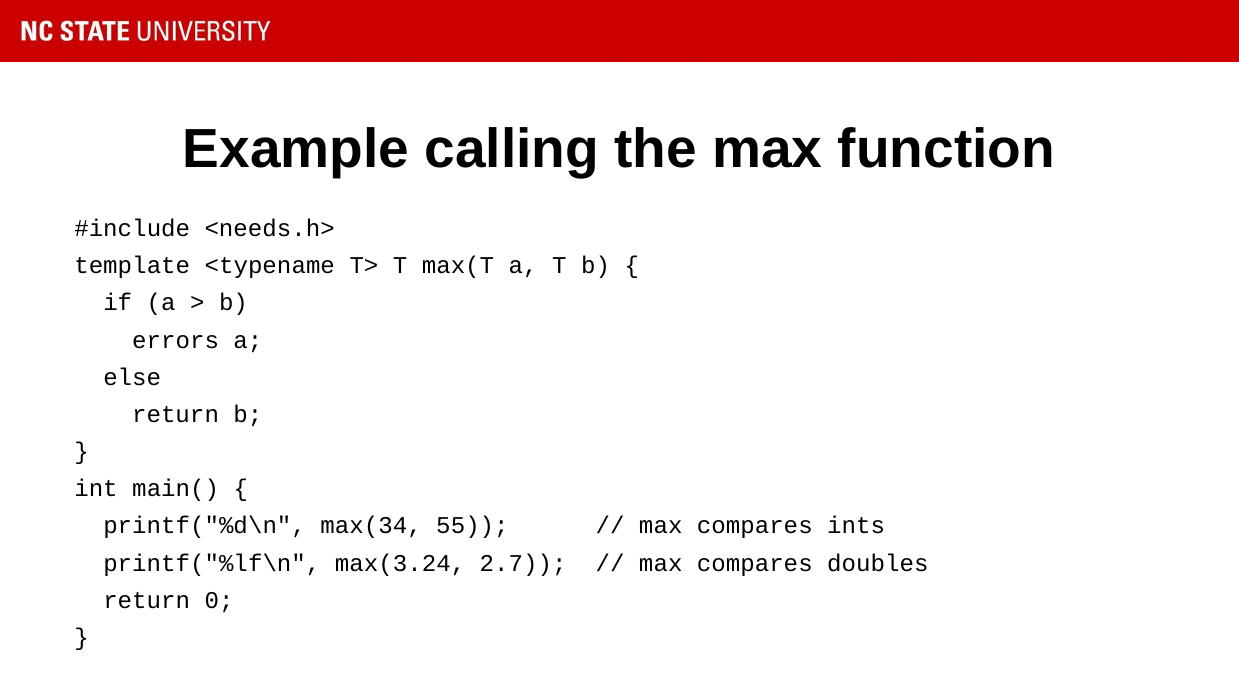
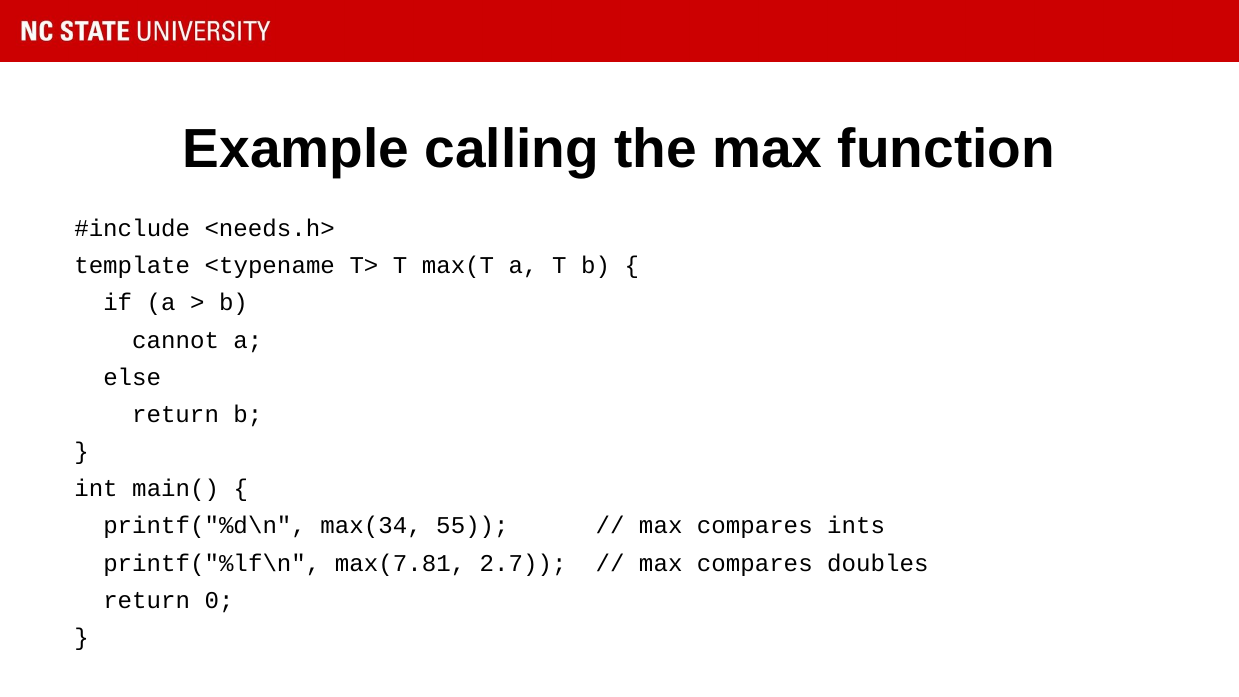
errors: errors -> cannot (176, 340)
max(3.24: max(3.24 -> max(7.81 (400, 563)
